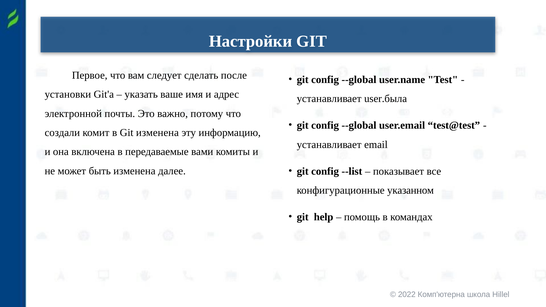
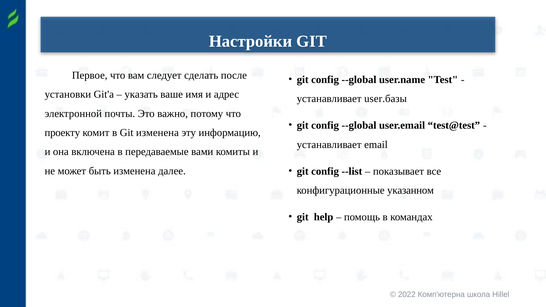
user.была: user.была -> user.базы (386, 99)
создали: создали -> проекту (62, 133)
